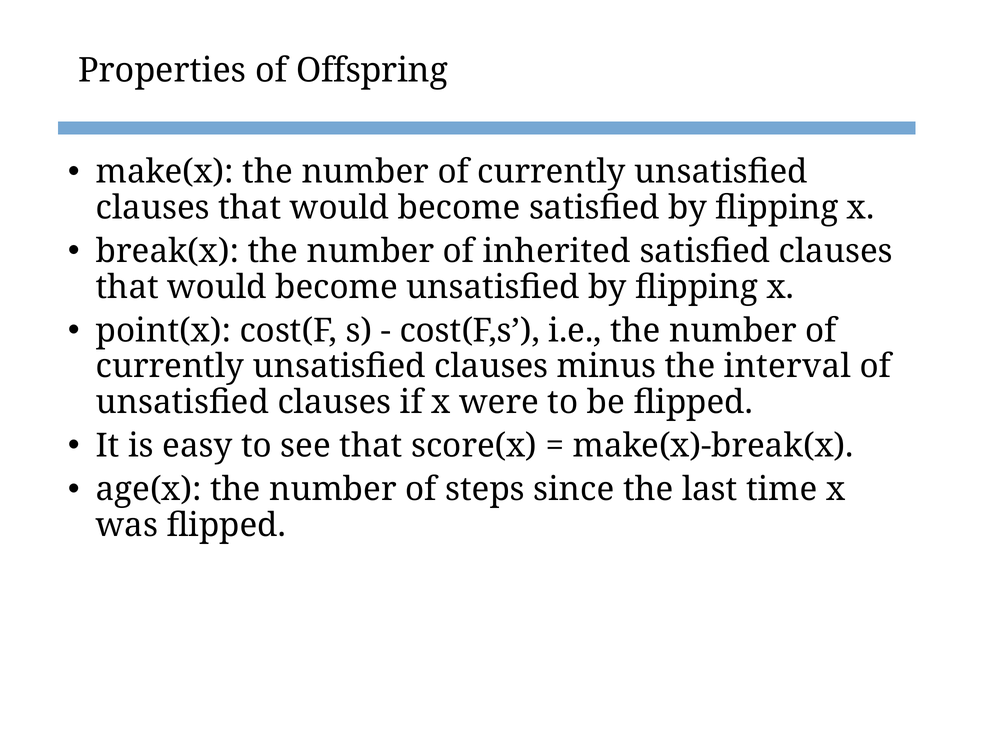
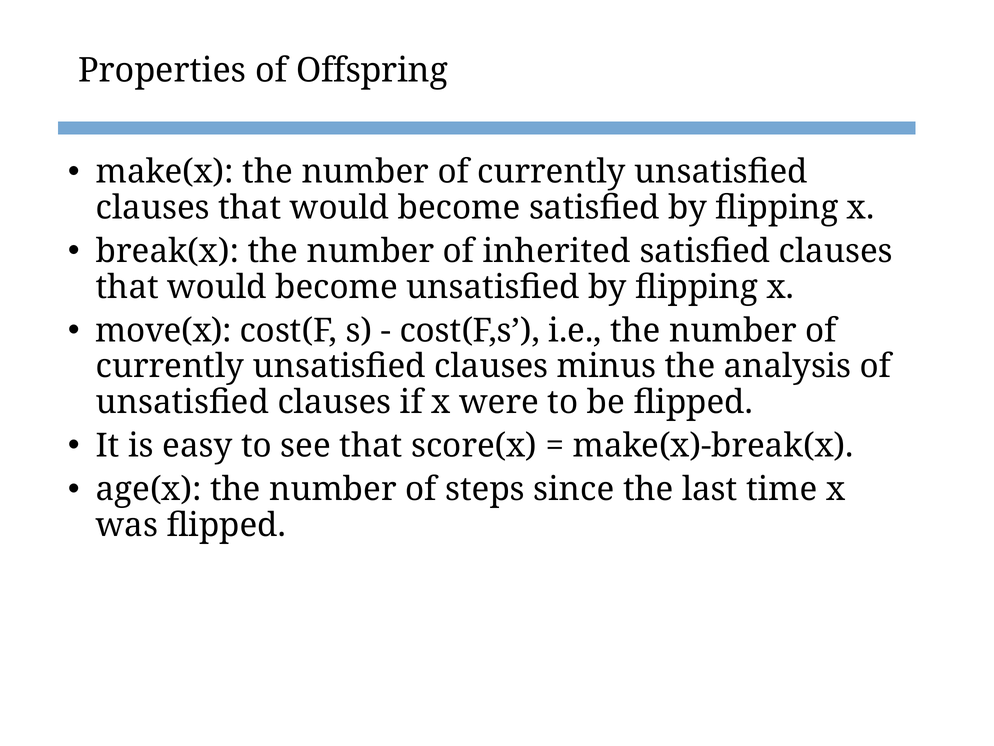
point(x: point(x -> move(x (164, 330)
interval: interval -> analysis (788, 366)
